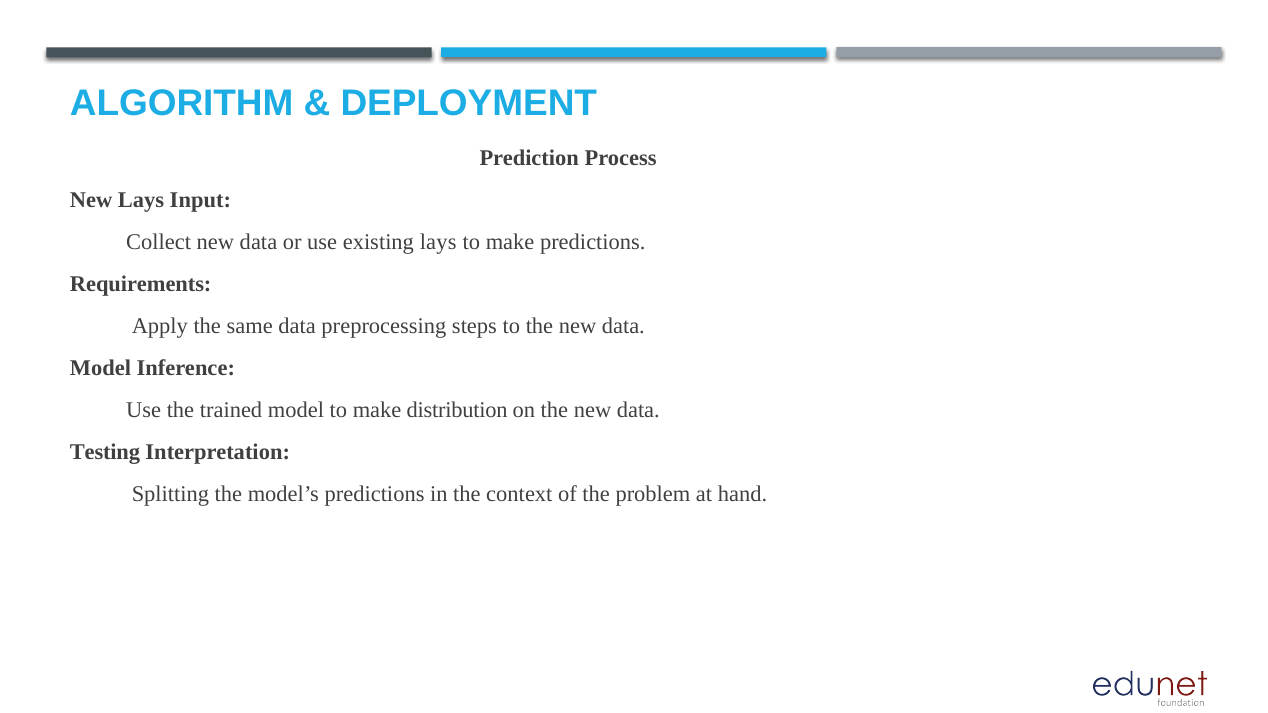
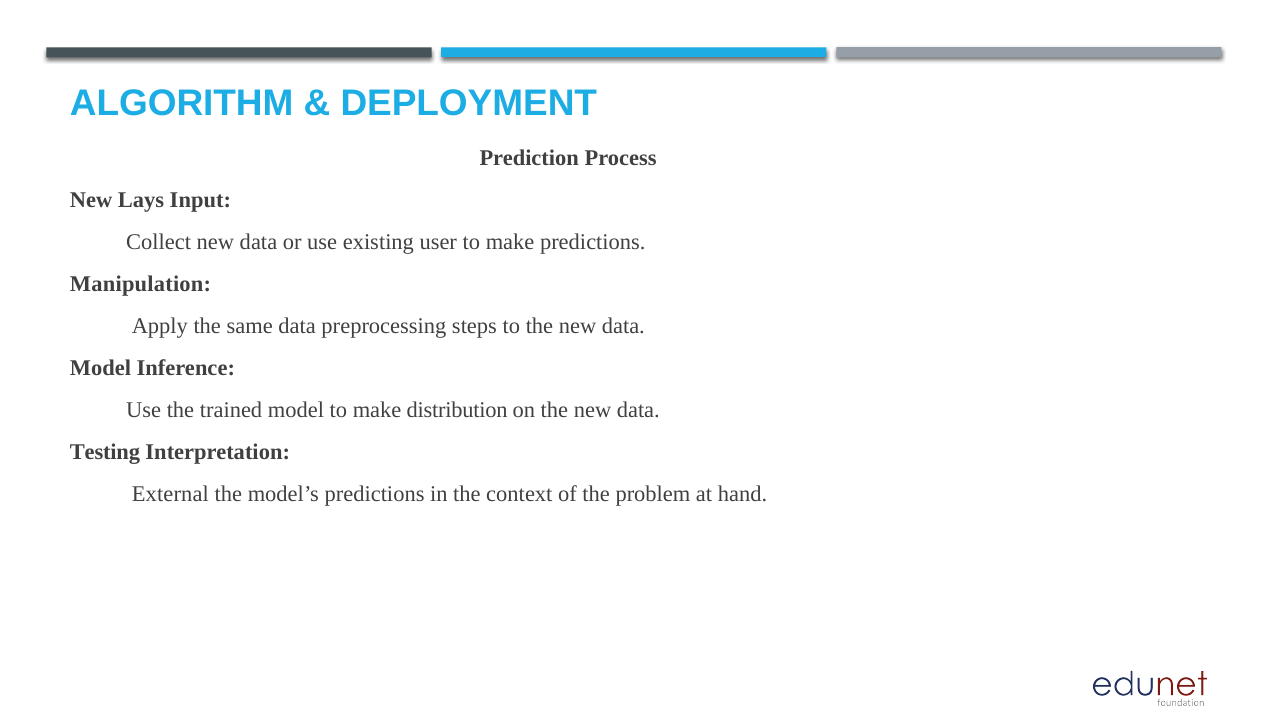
existing lays: lays -> user (438, 242)
Requirements: Requirements -> Manipulation (141, 284)
Splitting: Splitting -> External (170, 495)
